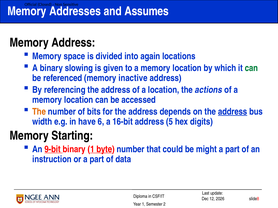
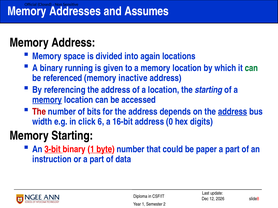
slowing: slowing -> running (79, 68)
the actions: actions -> starting (209, 90)
memory underline: none -> present (47, 100)
The colour: orange -> red (39, 112)
have: have -> click (87, 122)
5: 5 -> 0 (170, 122)
9-bit: 9-bit -> 3-bit (53, 150)
might: might -> paper (206, 150)
